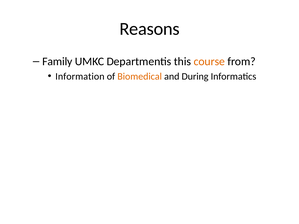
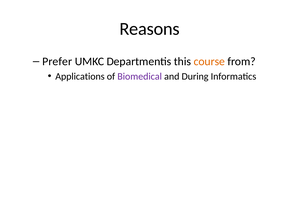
Family: Family -> Prefer (57, 62)
Information: Information -> Applications (80, 76)
Biomedical colour: orange -> purple (140, 76)
